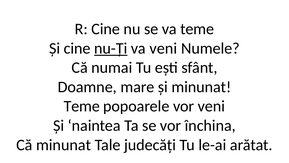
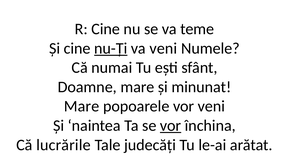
Teme: Teme -> Mare (82, 106)
vor underline: none -> present (171, 125)
Că minunat: minunat -> lucrările (63, 145)
